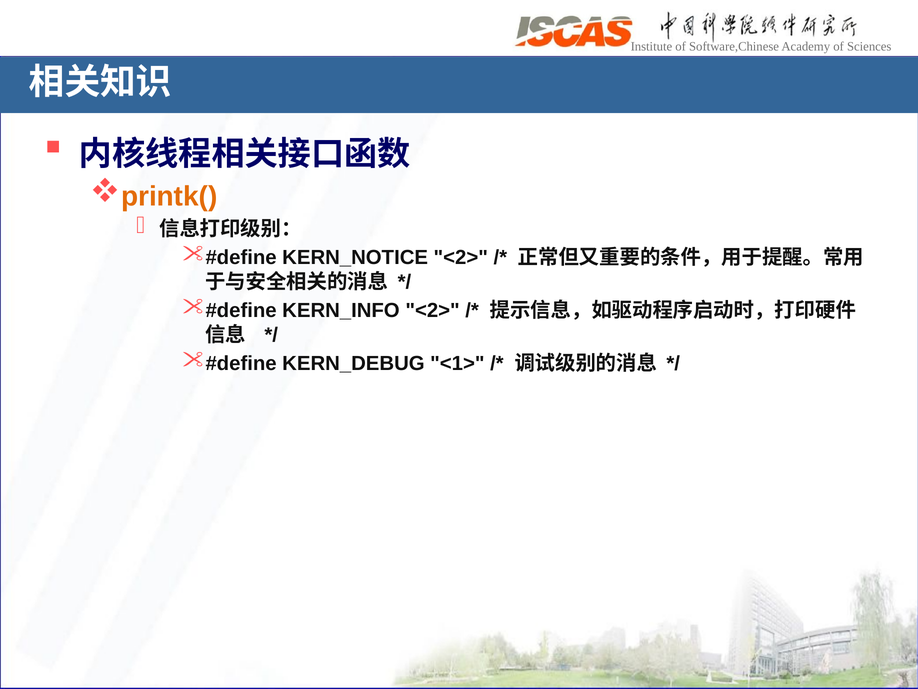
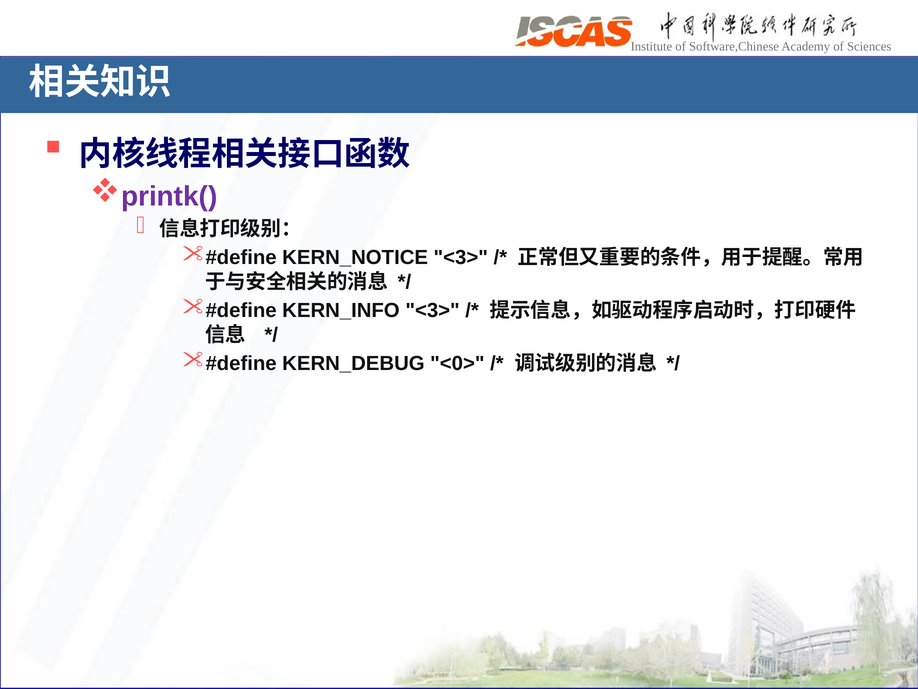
printk( colour: orange -> purple (169, 196)
KERN_NOTICE <2>: <2> -> <3> (461, 257)
KERN_INFO <2>: <2> -> <3> (433, 310)
<1>: <1> -> <0> (457, 363)
